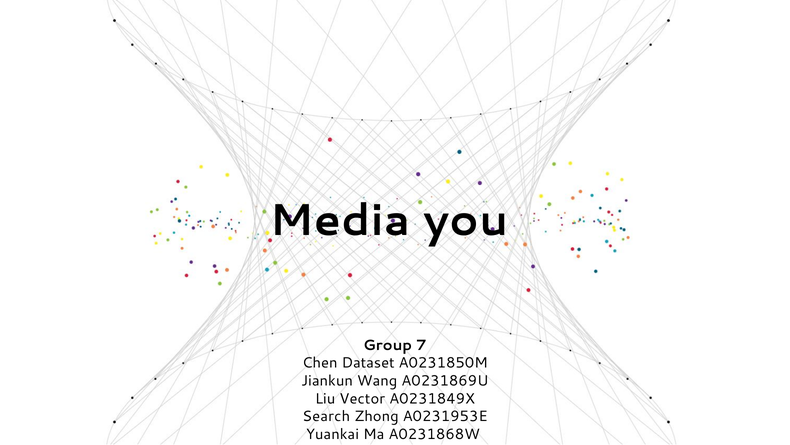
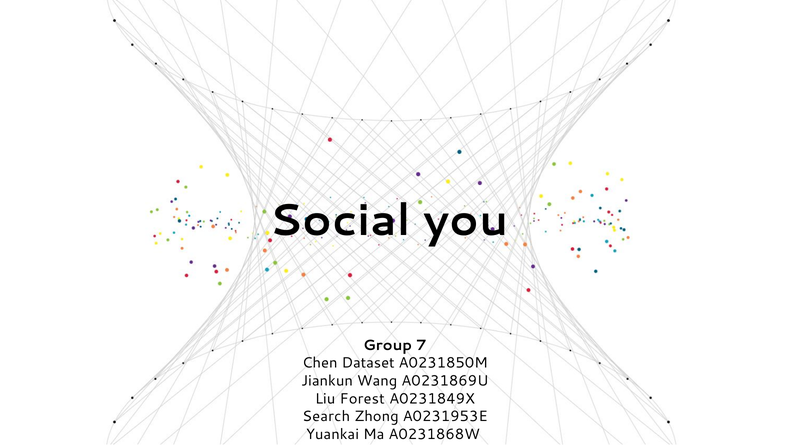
Media: Media -> Social (340, 220)
Vector: Vector -> Forest (362, 398)
